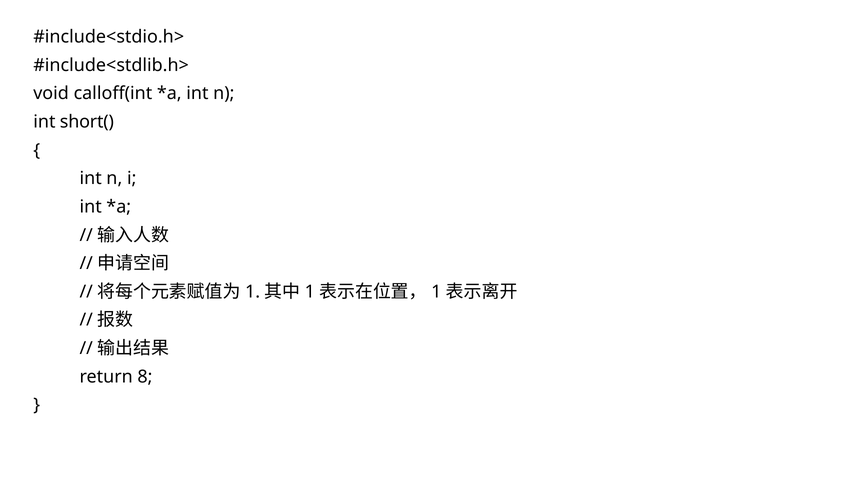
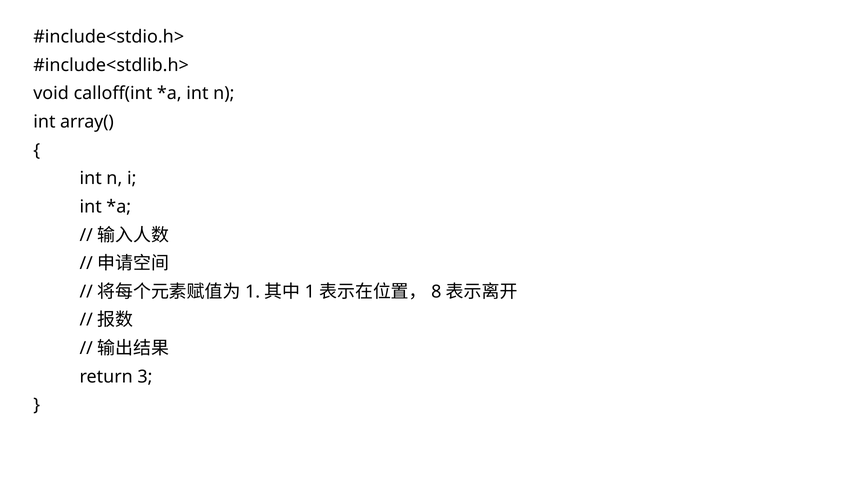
short(: short( -> array( (87, 122)
1: 1 -> 8 (436, 292)
8: 8 -> 3 (145, 377)
